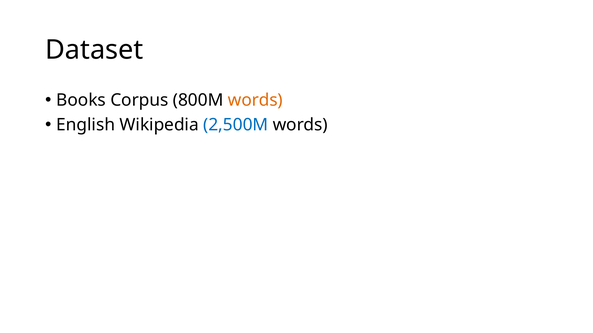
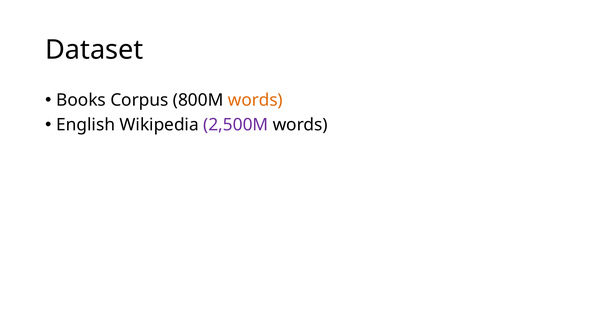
2,500M colour: blue -> purple (236, 125)
